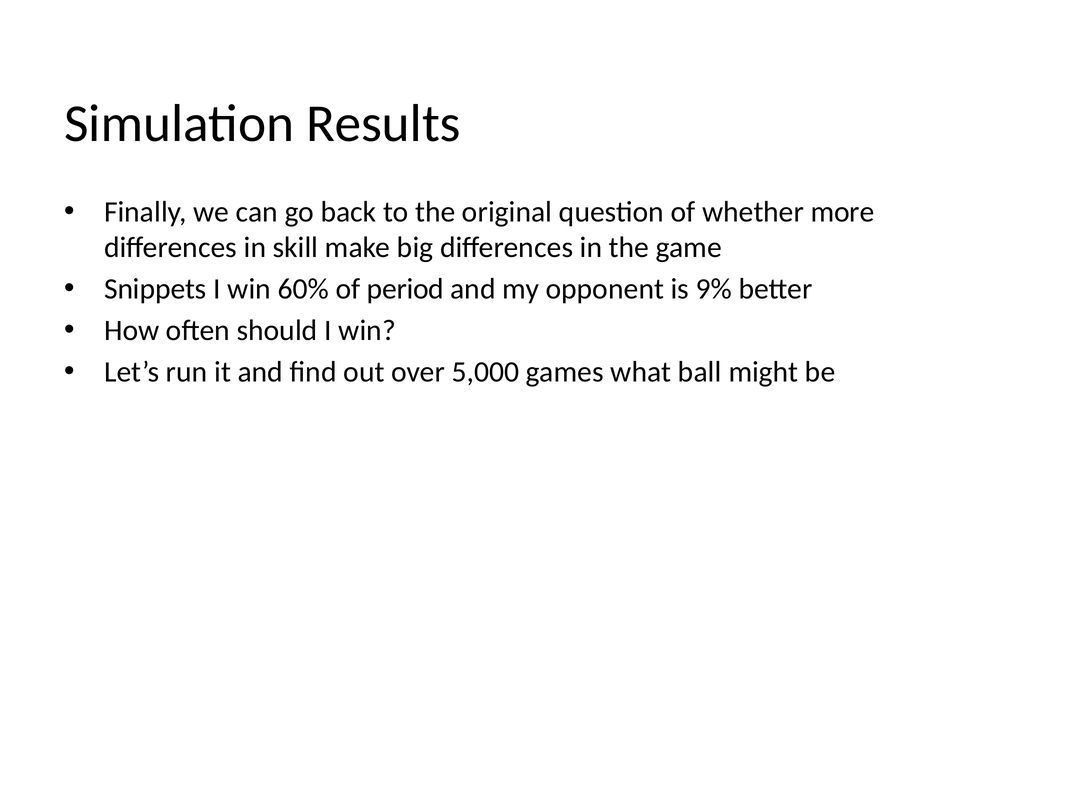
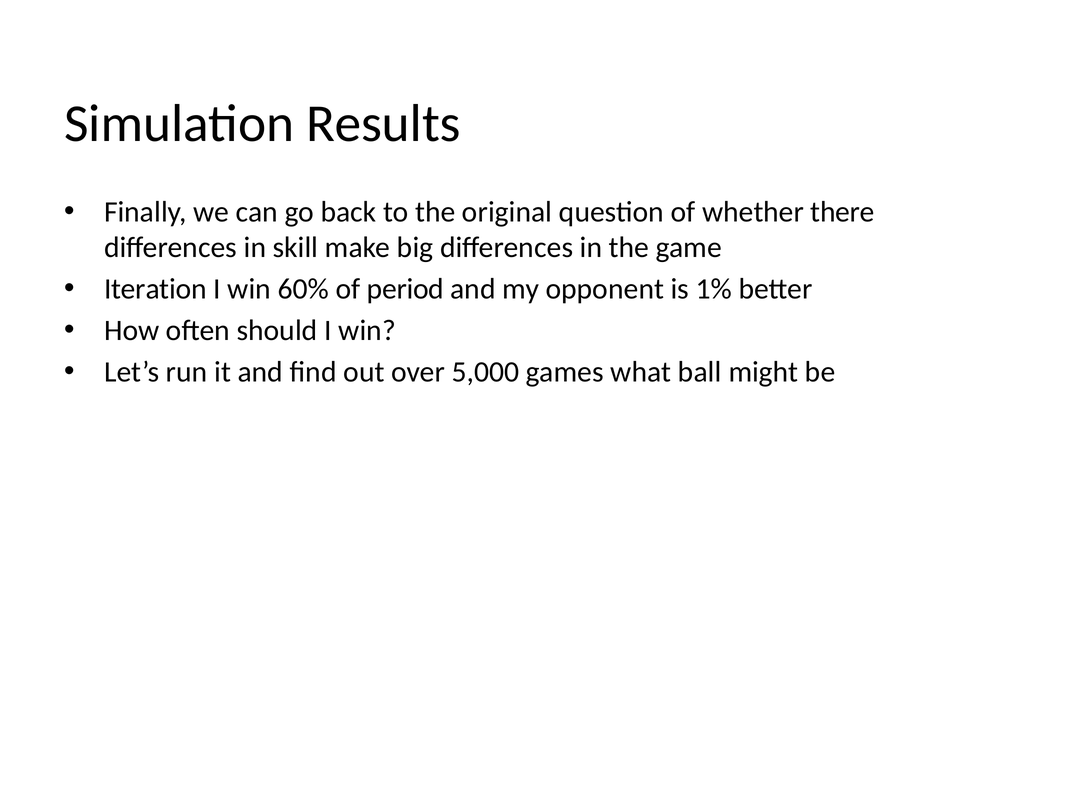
more: more -> there (843, 212)
Snippets: Snippets -> Iteration (155, 289)
9%: 9% -> 1% (714, 289)
